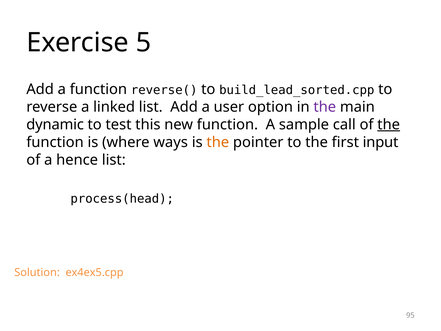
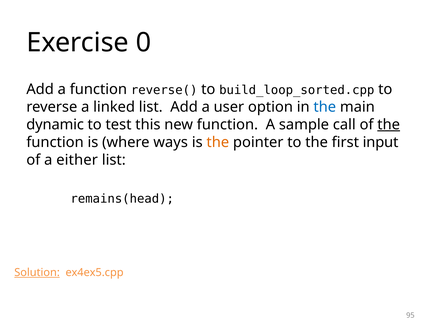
5: 5 -> 0 (144, 43)
build_lead_sorted.cpp: build_lead_sorted.cpp -> build_loop_sorted.cpp (297, 90)
the colour: purple -> blue (325, 107)
hence: hence -> either (77, 160)
process(head: process(head -> remains(head (122, 199)
Solution underline: none -> present (37, 272)
